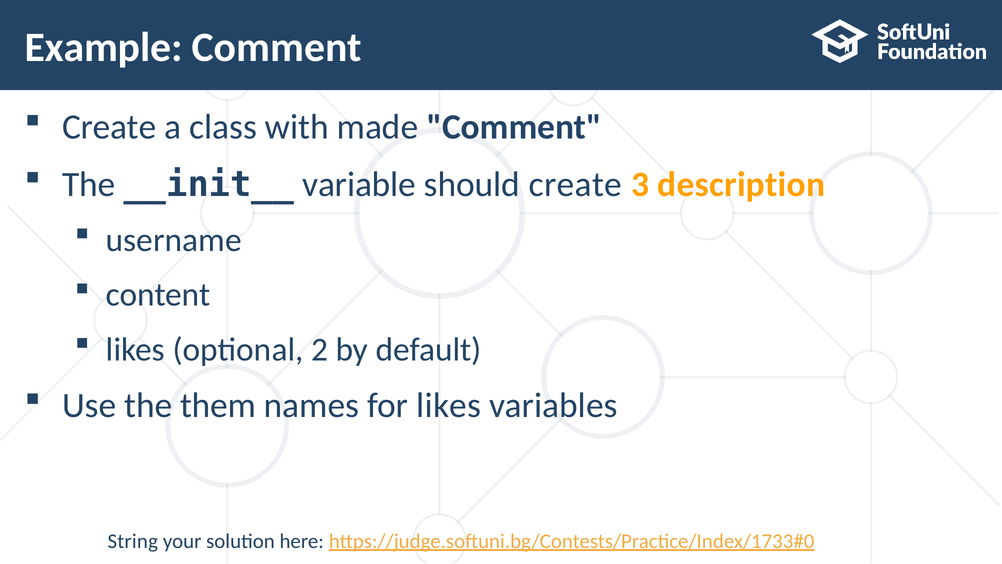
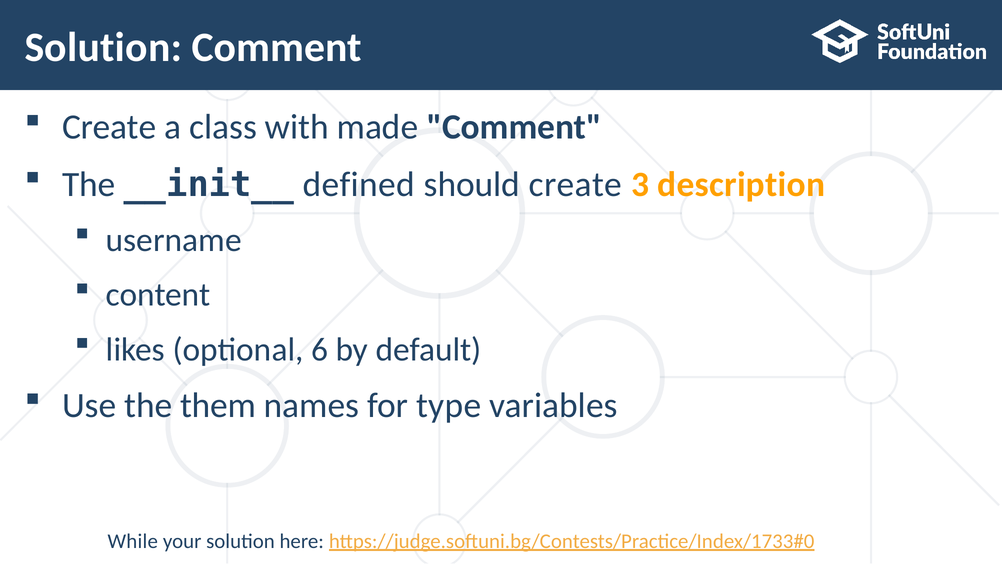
Example: Example -> Solution (103, 47)
variable: variable -> defined (359, 184)
2: 2 -> 6 (319, 349)
for likes: likes -> type (449, 405)
String: String -> While (133, 541)
